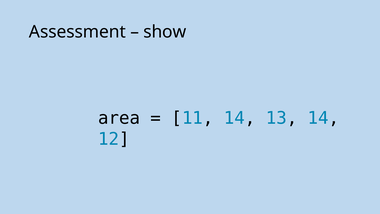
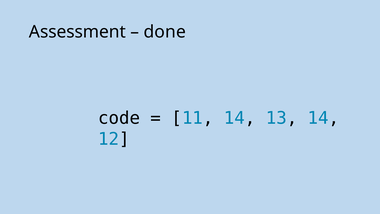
show: show -> done (165, 32)
area: area -> code (119, 118)
